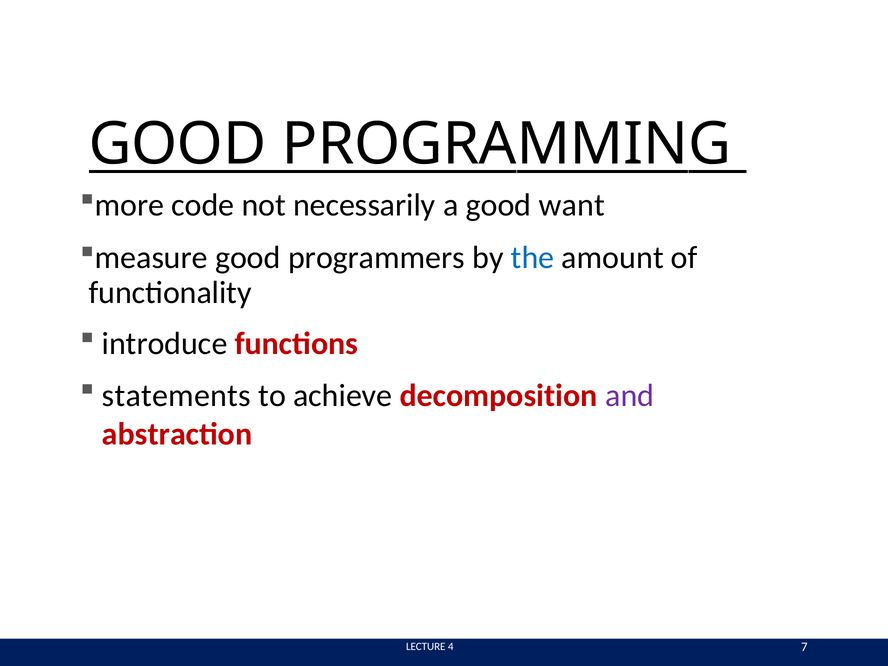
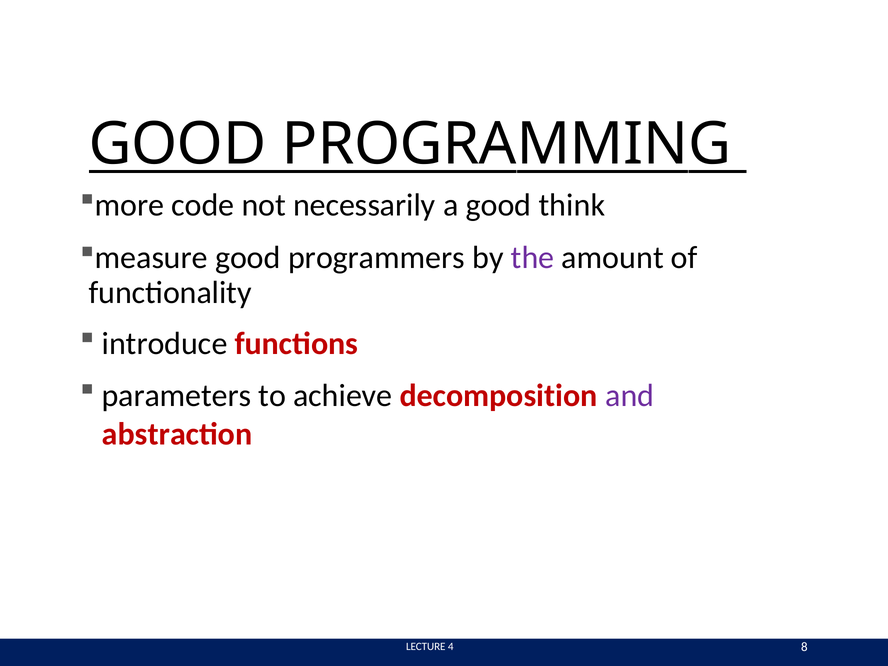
want: want -> think (572, 205)
the colour: blue -> purple (533, 258)
statements: statements -> parameters (176, 396)
7: 7 -> 8 (804, 647)
